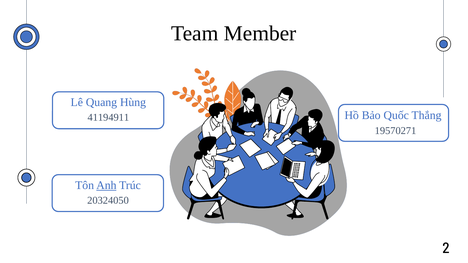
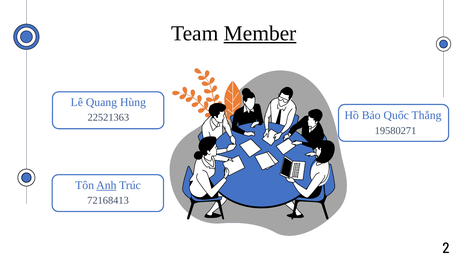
Member underline: none -> present (260, 33)
41194911: 41194911 -> 22521363 (108, 118)
19570271: 19570271 -> 19580271 (396, 131)
20324050: 20324050 -> 72168413 (108, 201)
